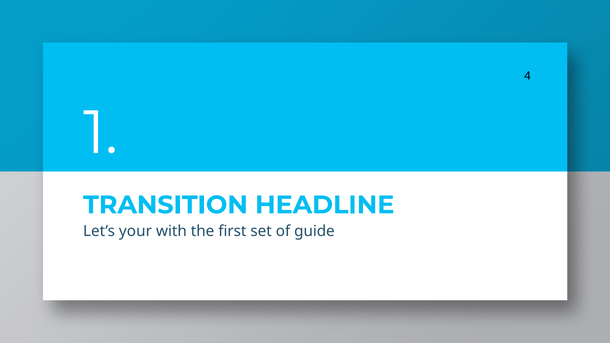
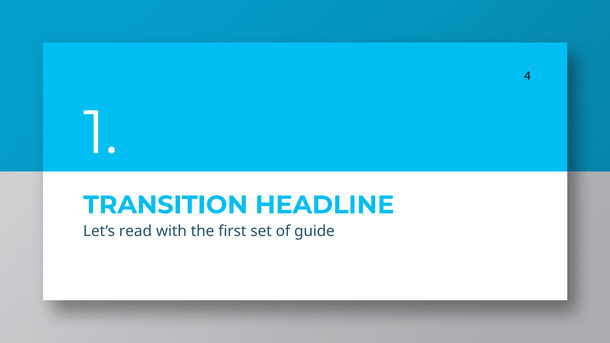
your: your -> read (135, 231)
